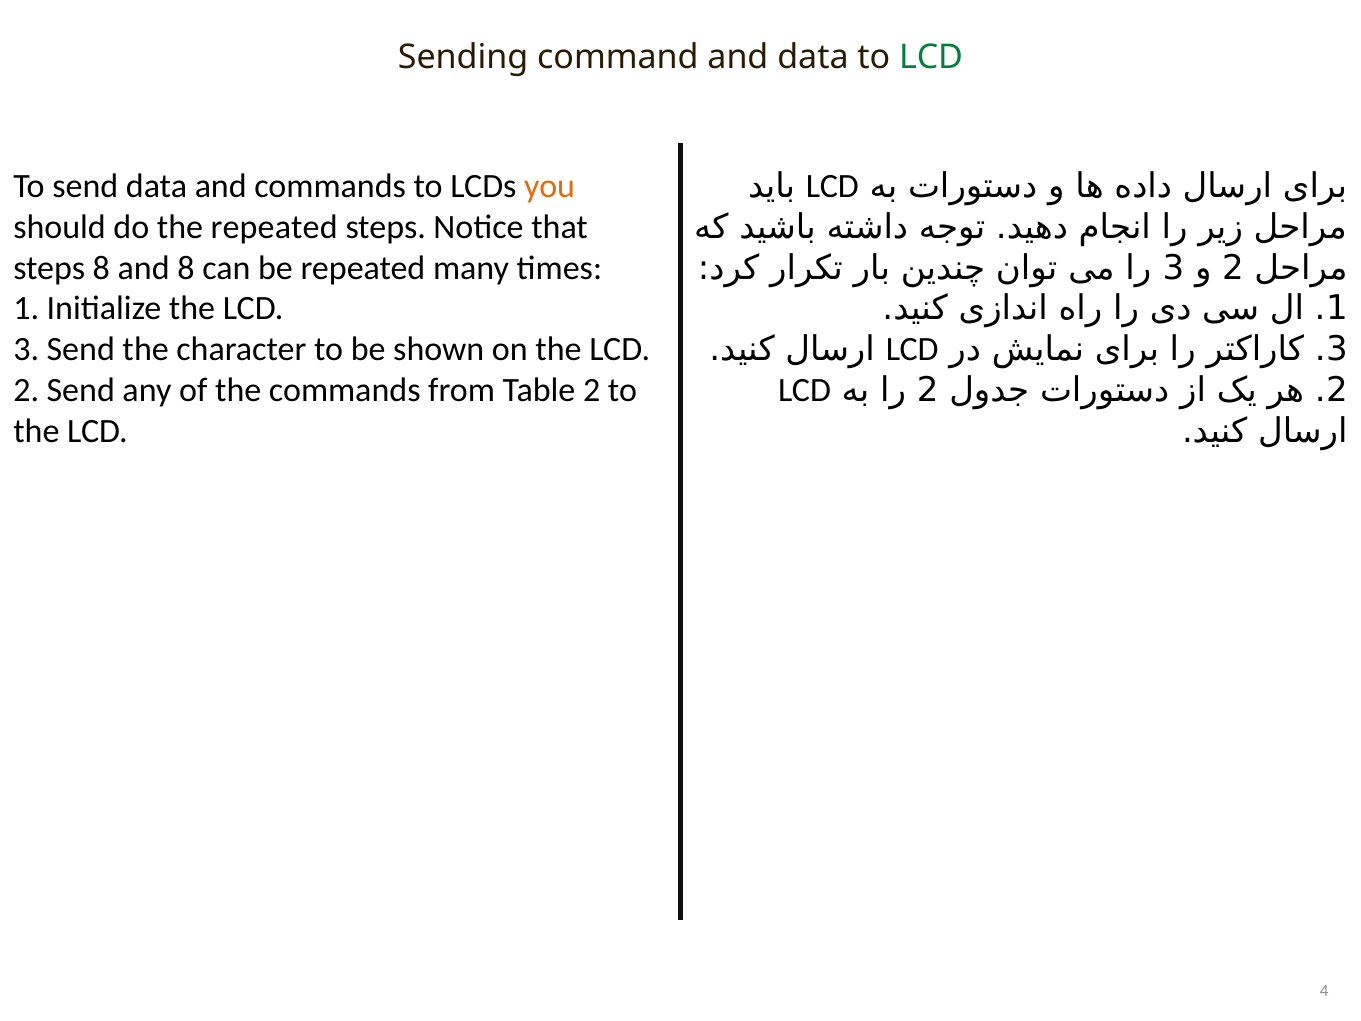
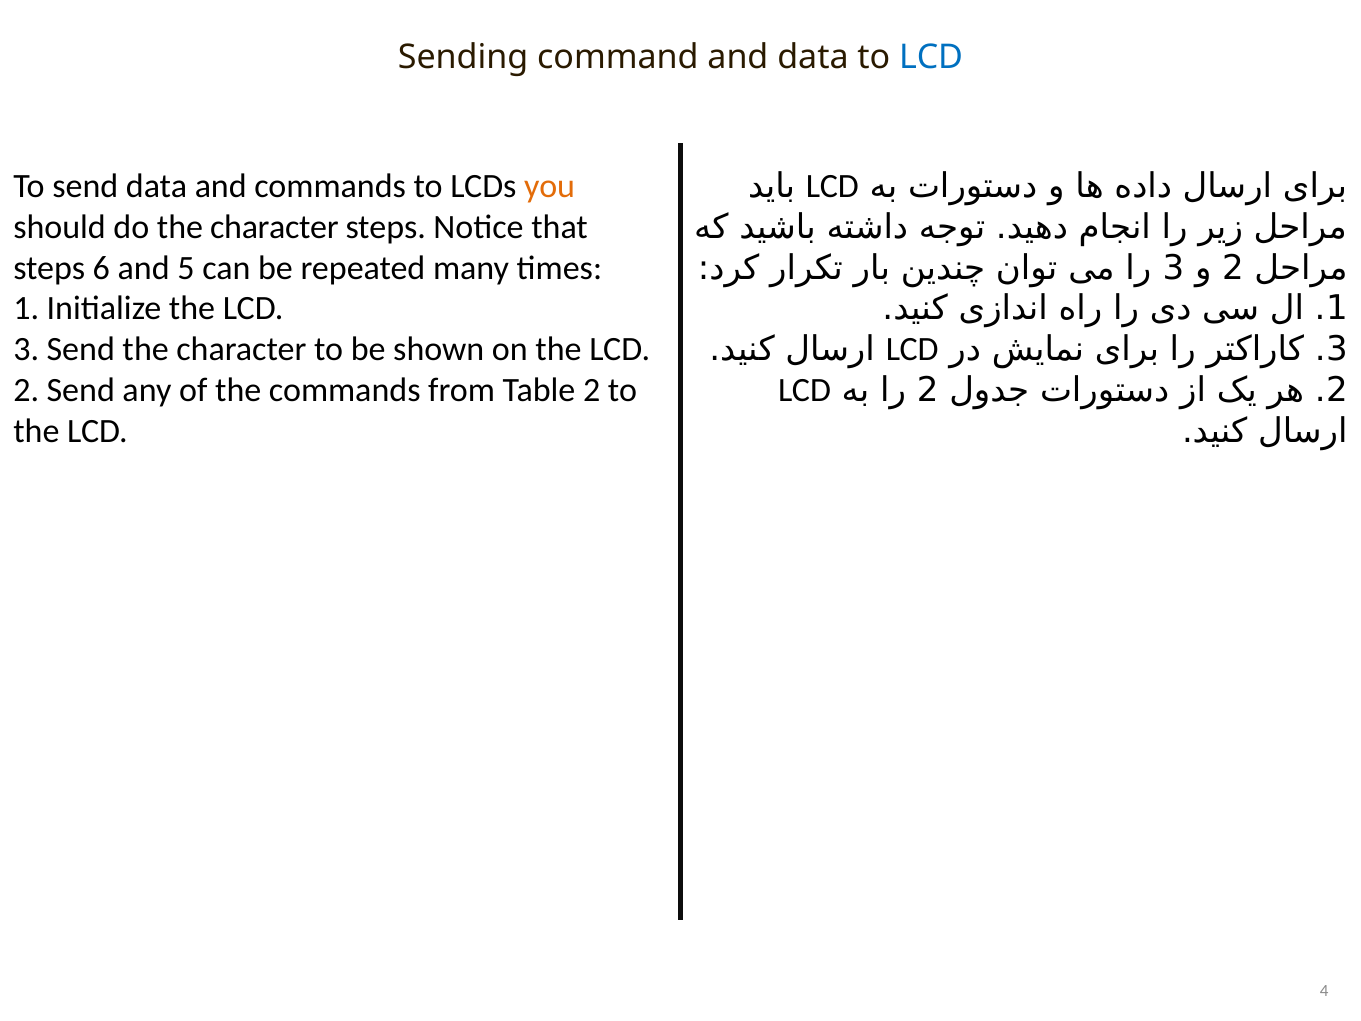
LCD colour: green -> blue (931, 57)
do the repeated: repeated -> character (274, 227)
steps 8: 8 -> 6 (101, 268)
and 8: 8 -> 5 (186, 268)
